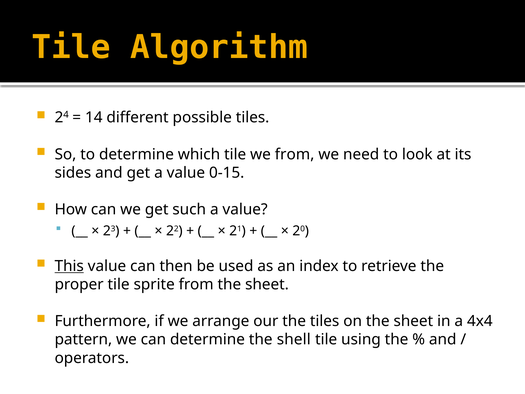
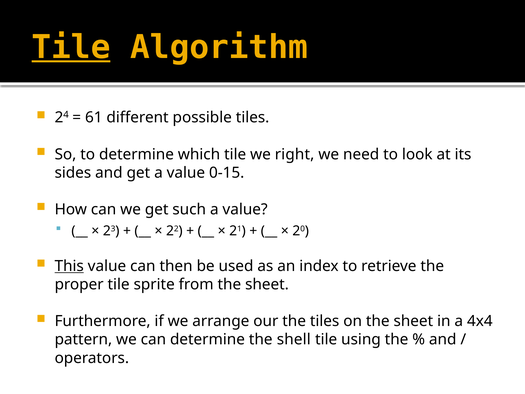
Tile underline: none -> present (71, 47)
14: 14 -> 61 (94, 117)
we from: from -> right (295, 154)
